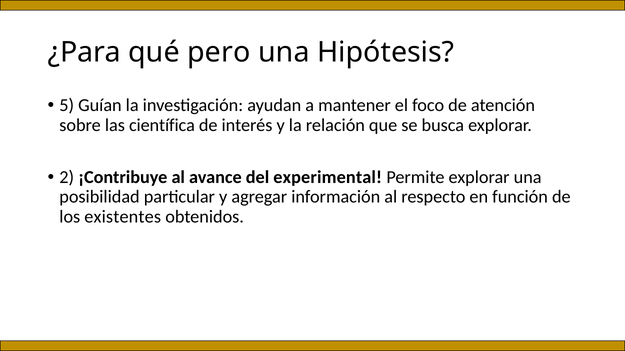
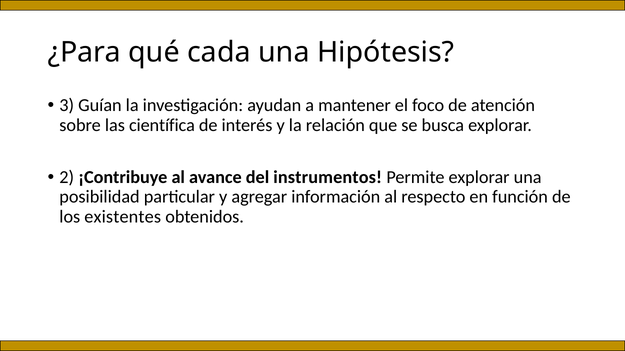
pero: pero -> cada (219, 53)
5: 5 -> 3 (67, 106)
experimental: experimental -> instrumentos (328, 178)
